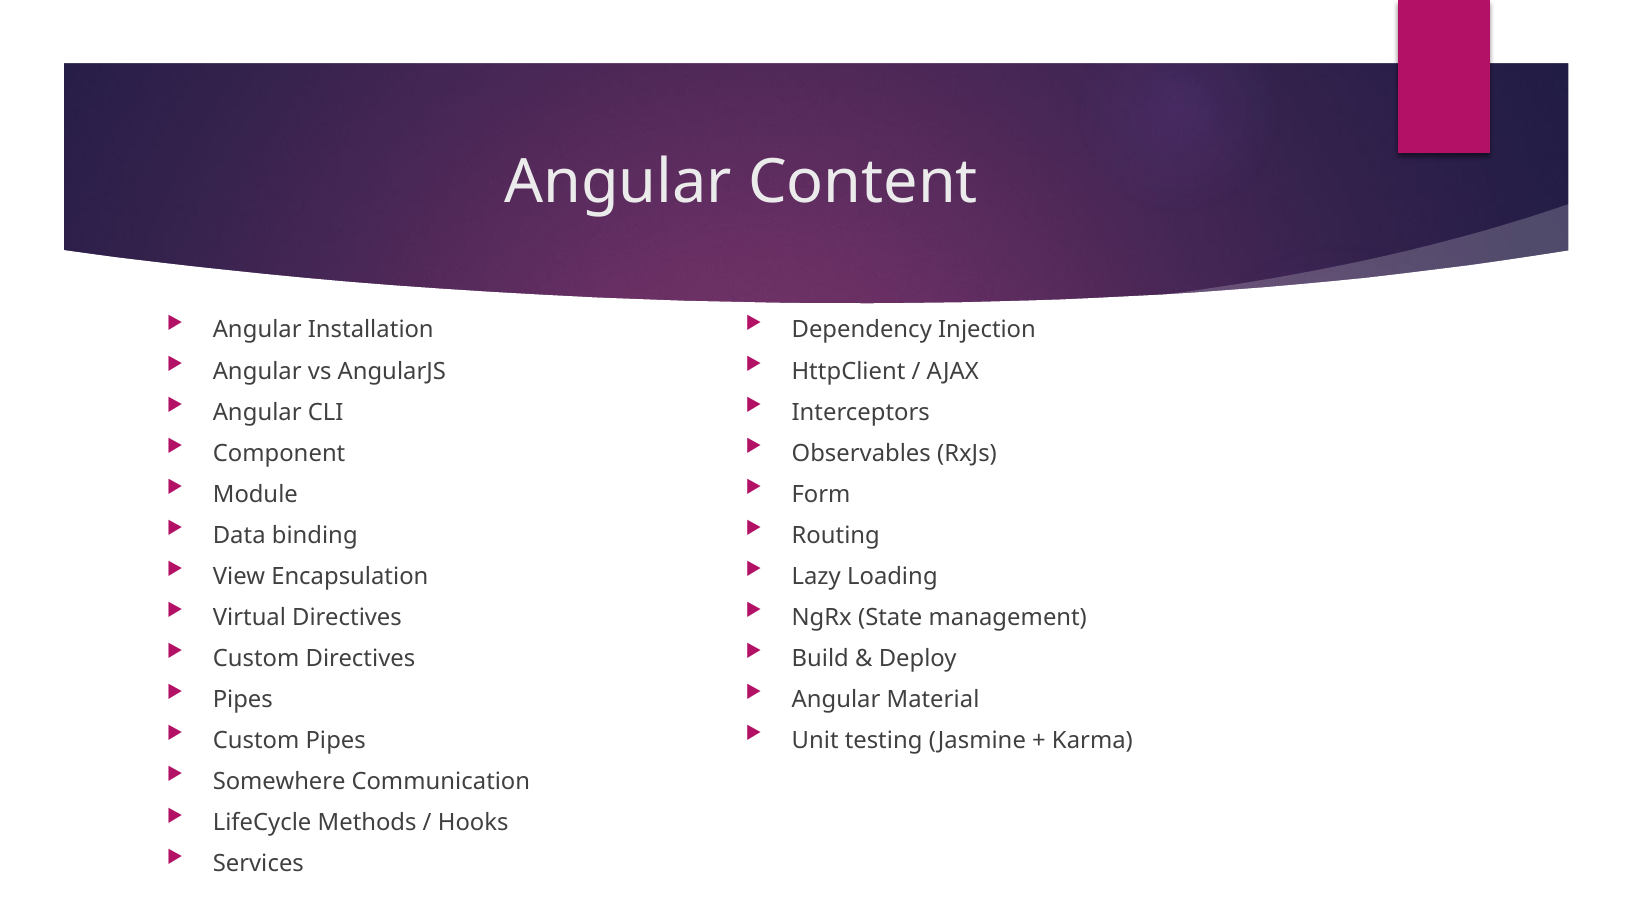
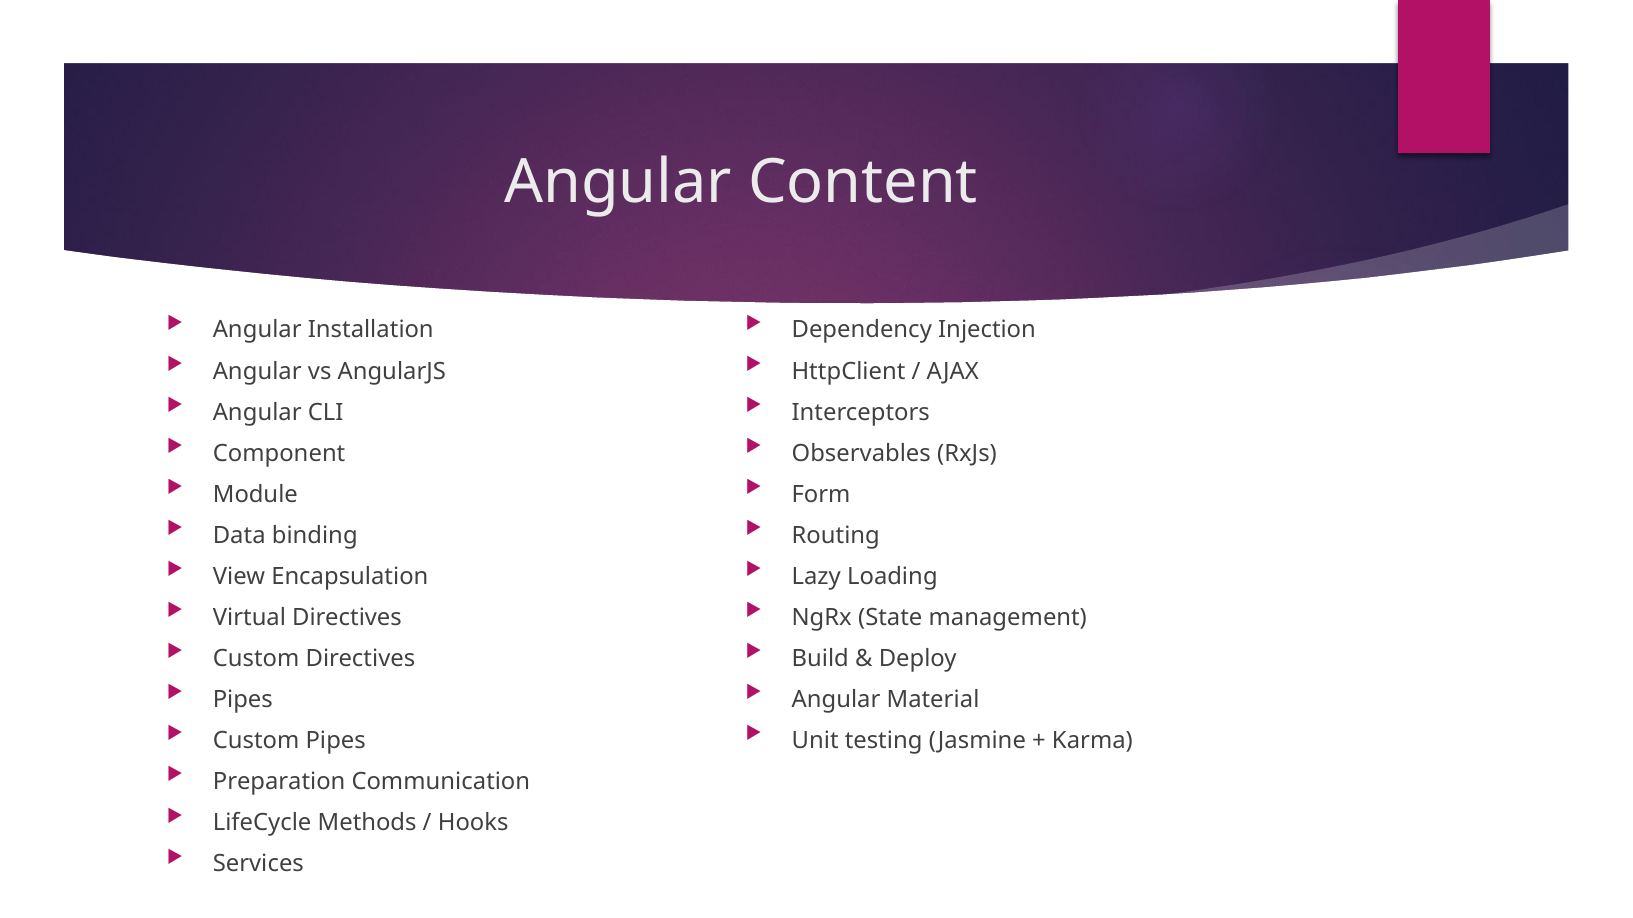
Somewhere: Somewhere -> Preparation (279, 782)
